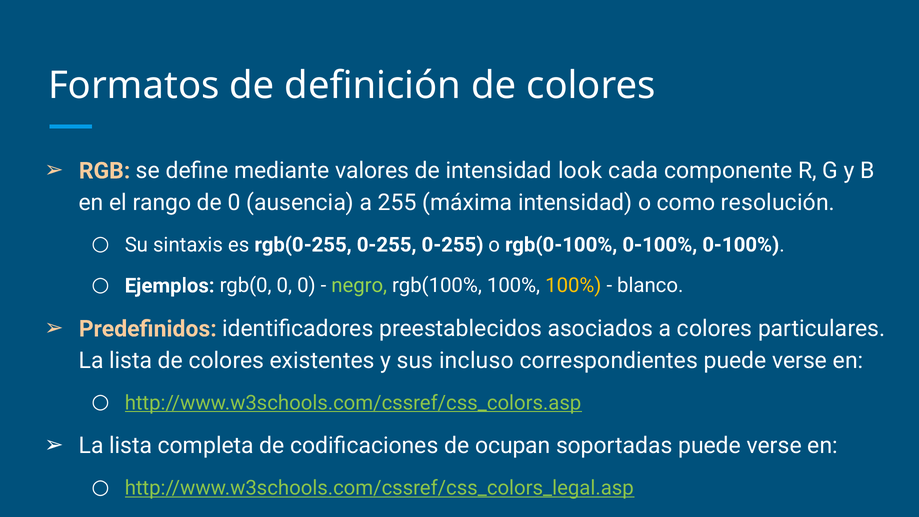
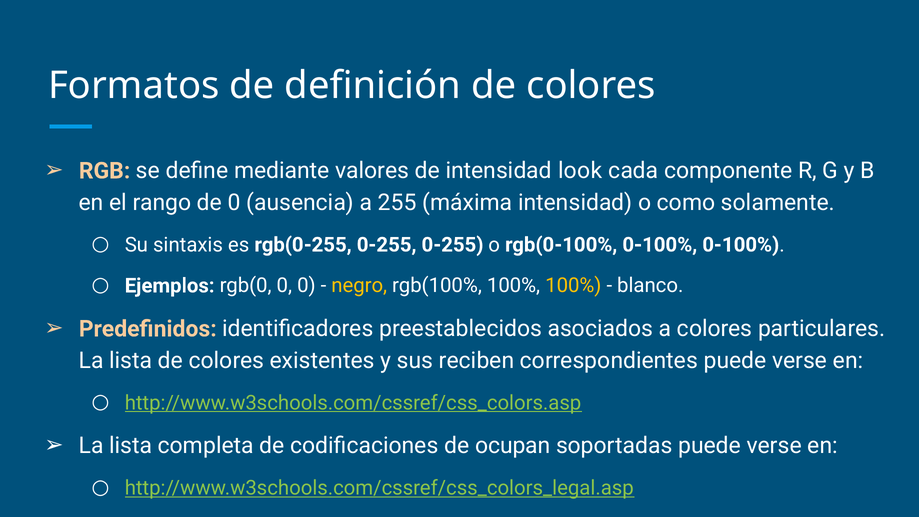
resolución: resolución -> solamente (778, 202)
negro colour: light green -> yellow (359, 286)
incluso: incluso -> reciben (477, 360)
